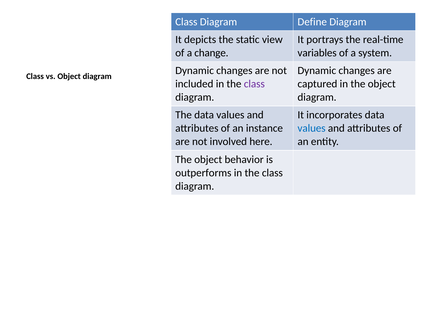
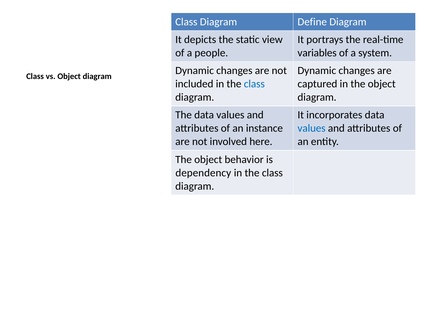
change: change -> people (211, 53)
class colour: purple -> blue (254, 84)
outperforms: outperforms -> dependency (203, 173)
